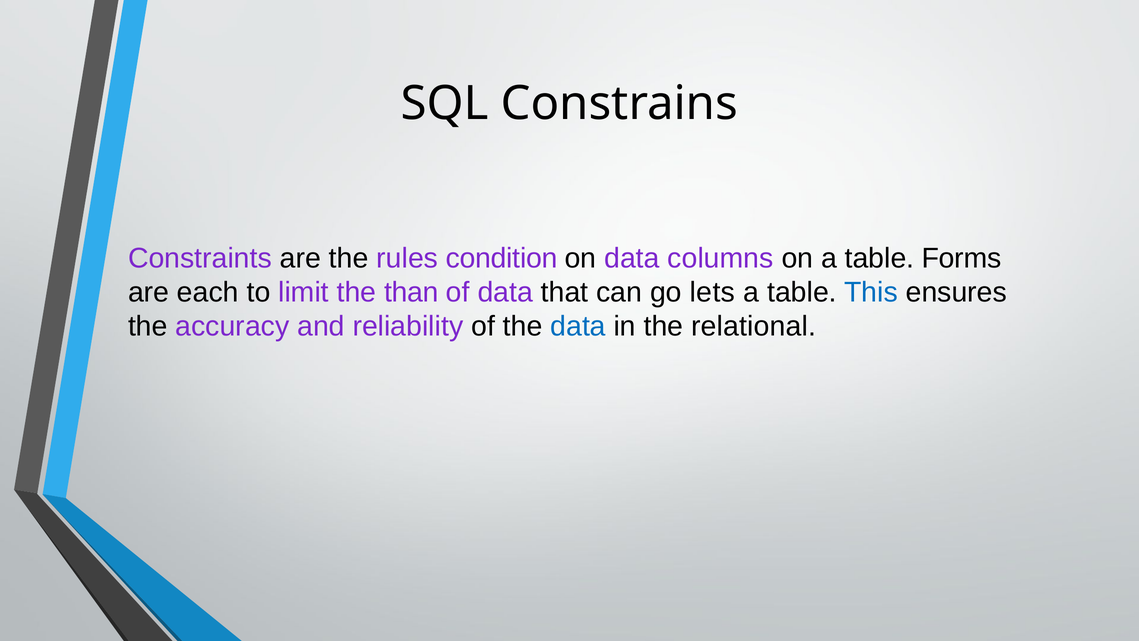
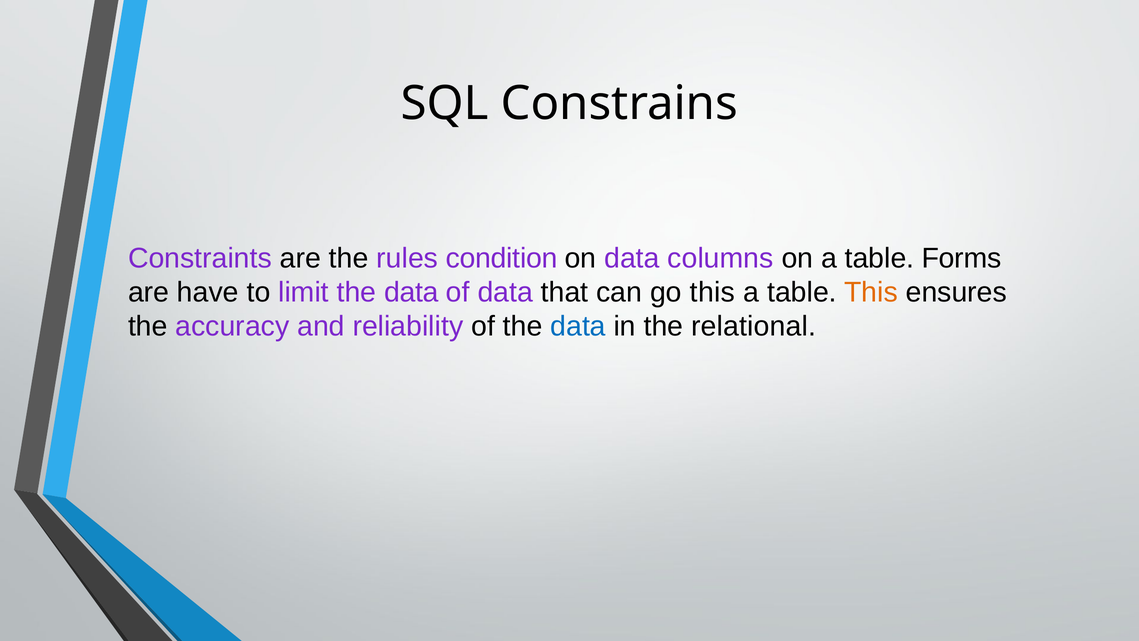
each: each -> have (208, 292)
limit the than: than -> data (411, 292)
go lets: lets -> this (712, 292)
This colour: blue -> orange (871, 292)
